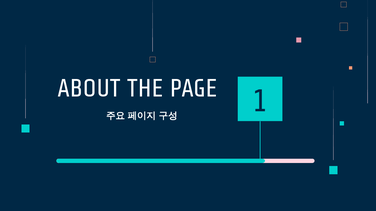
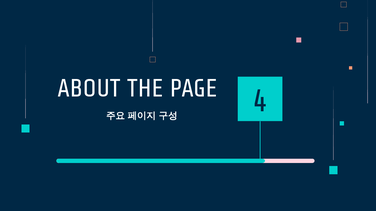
1: 1 -> 4 (260, 101)
